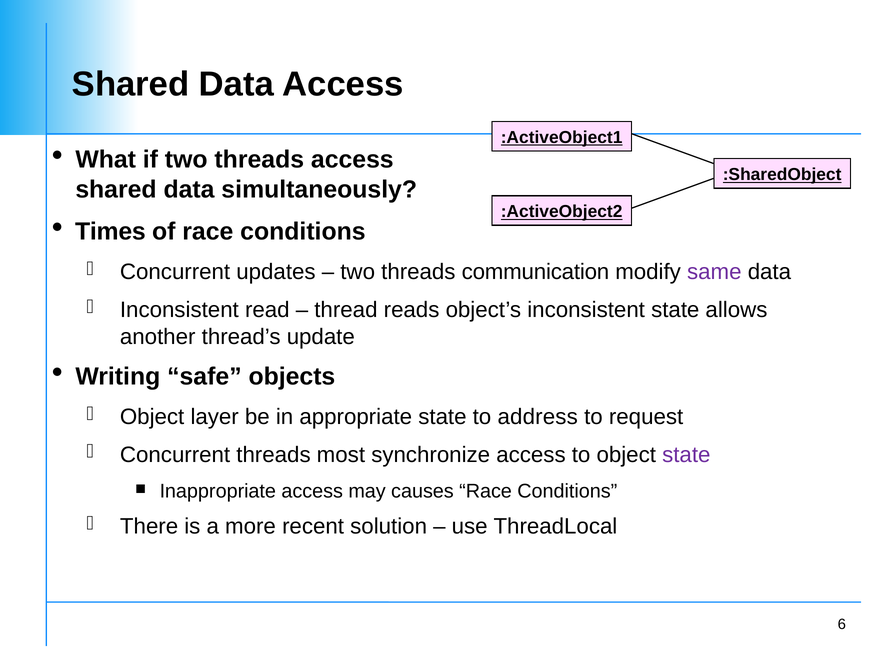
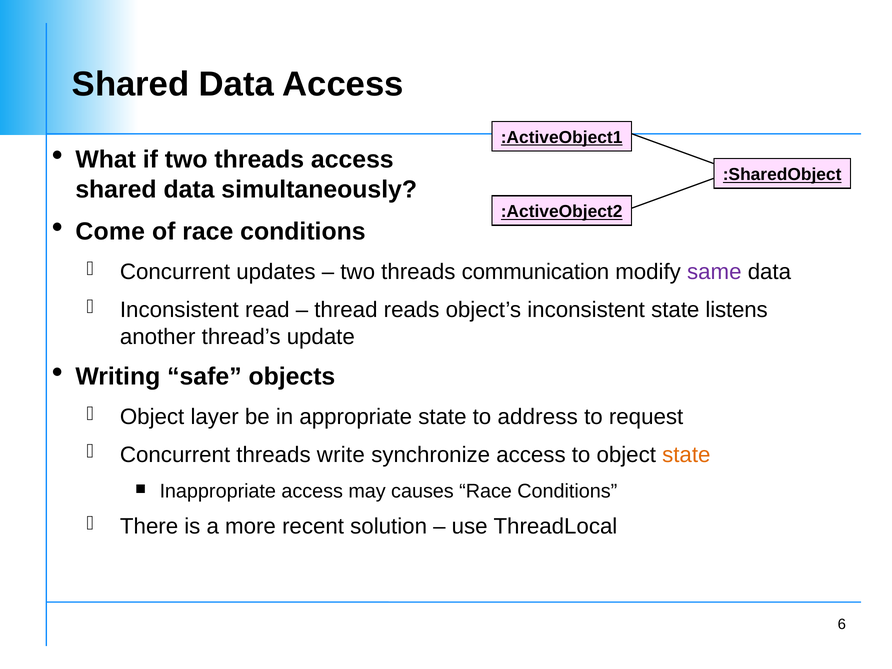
Times: Times -> Come (110, 232)
allows: allows -> listens (737, 310)
most: most -> write (341, 455)
state colour: purple -> orange (686, 455)
